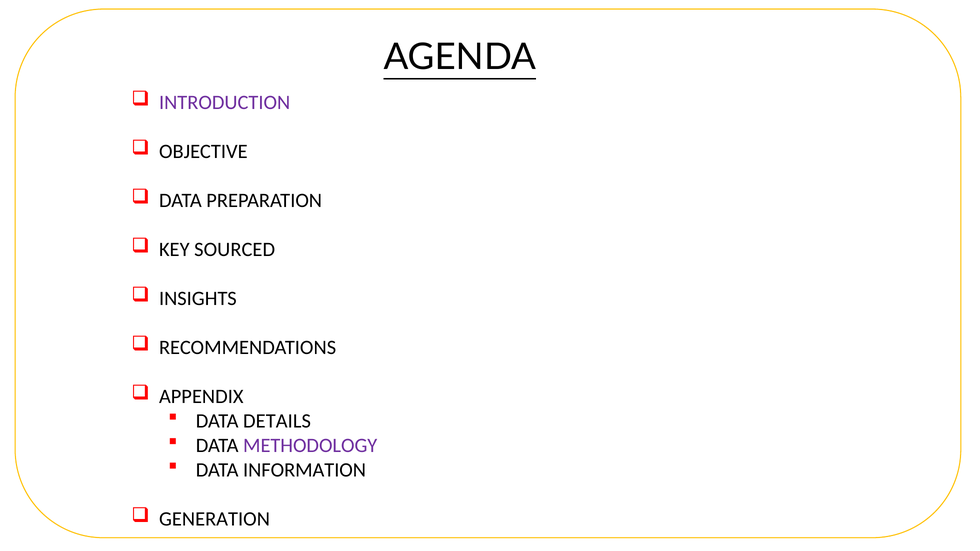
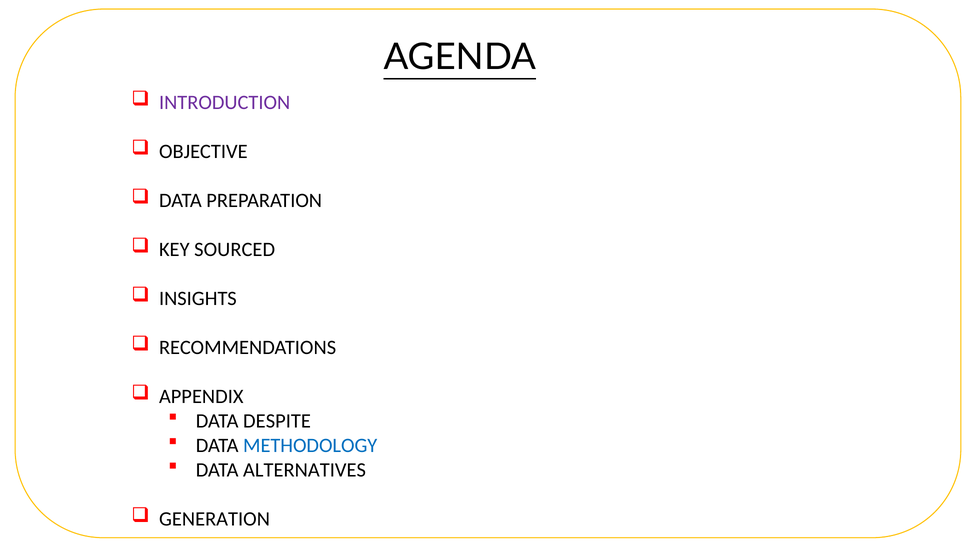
DETAILS: DETAILS -> DESPITE (277, 421)
METHODOLOGY colour: purple -> blue (310, 446)
INFORMATION: INFORMATION -> ALTERNATIVES (305, 470)
